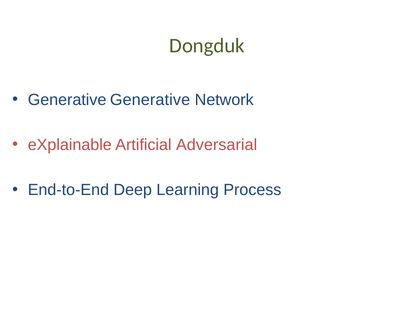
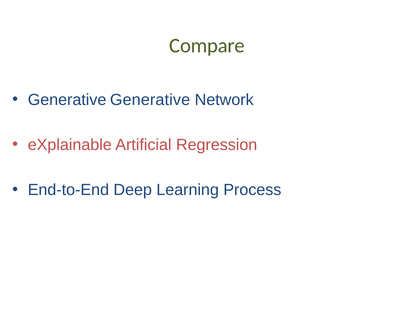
Dongduk: Dongduk -> Compare (207, 46)
Adversarial: Adversarial -> Regression (217, 145)
